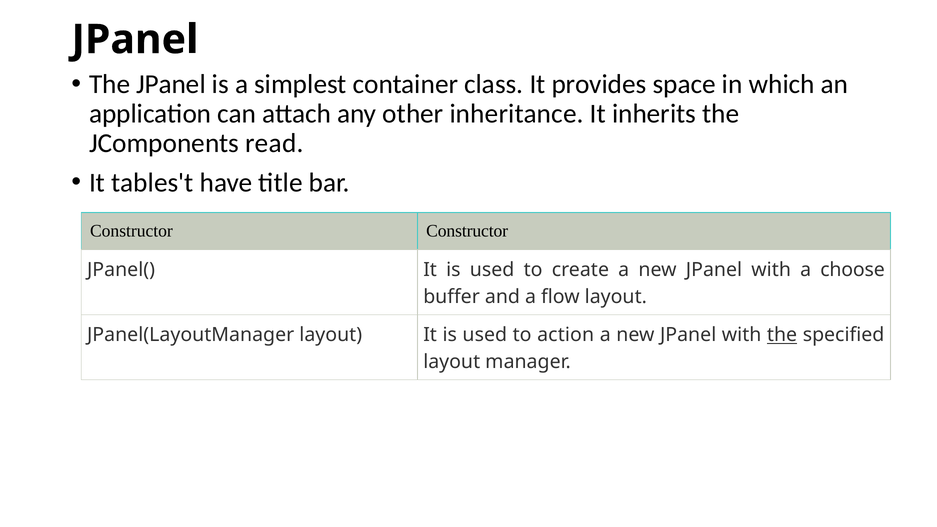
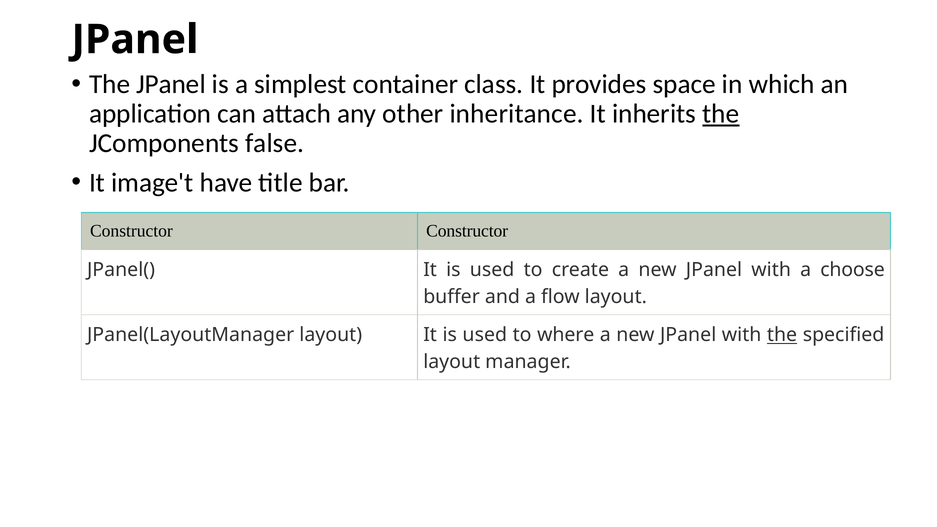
the underline: none -> present (721, 114)
read: read -> false (275, 143)
tables't: tables't -> image't (152, 183)
action: action -> where (566, 335)
